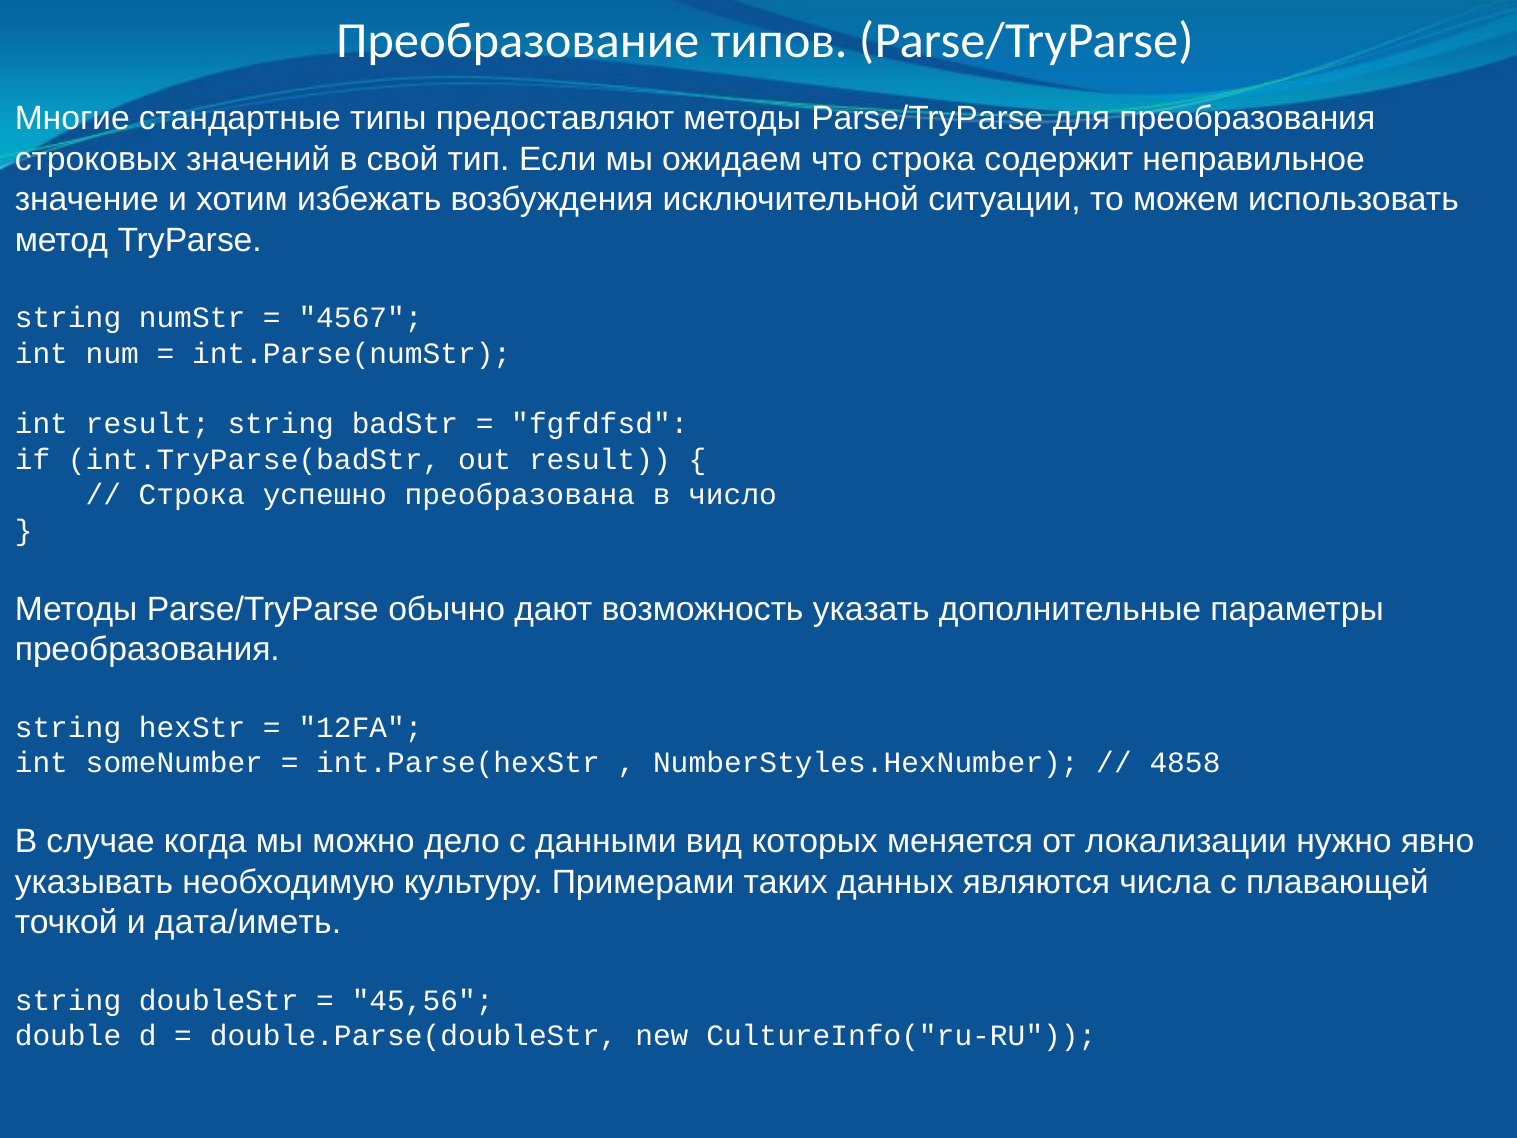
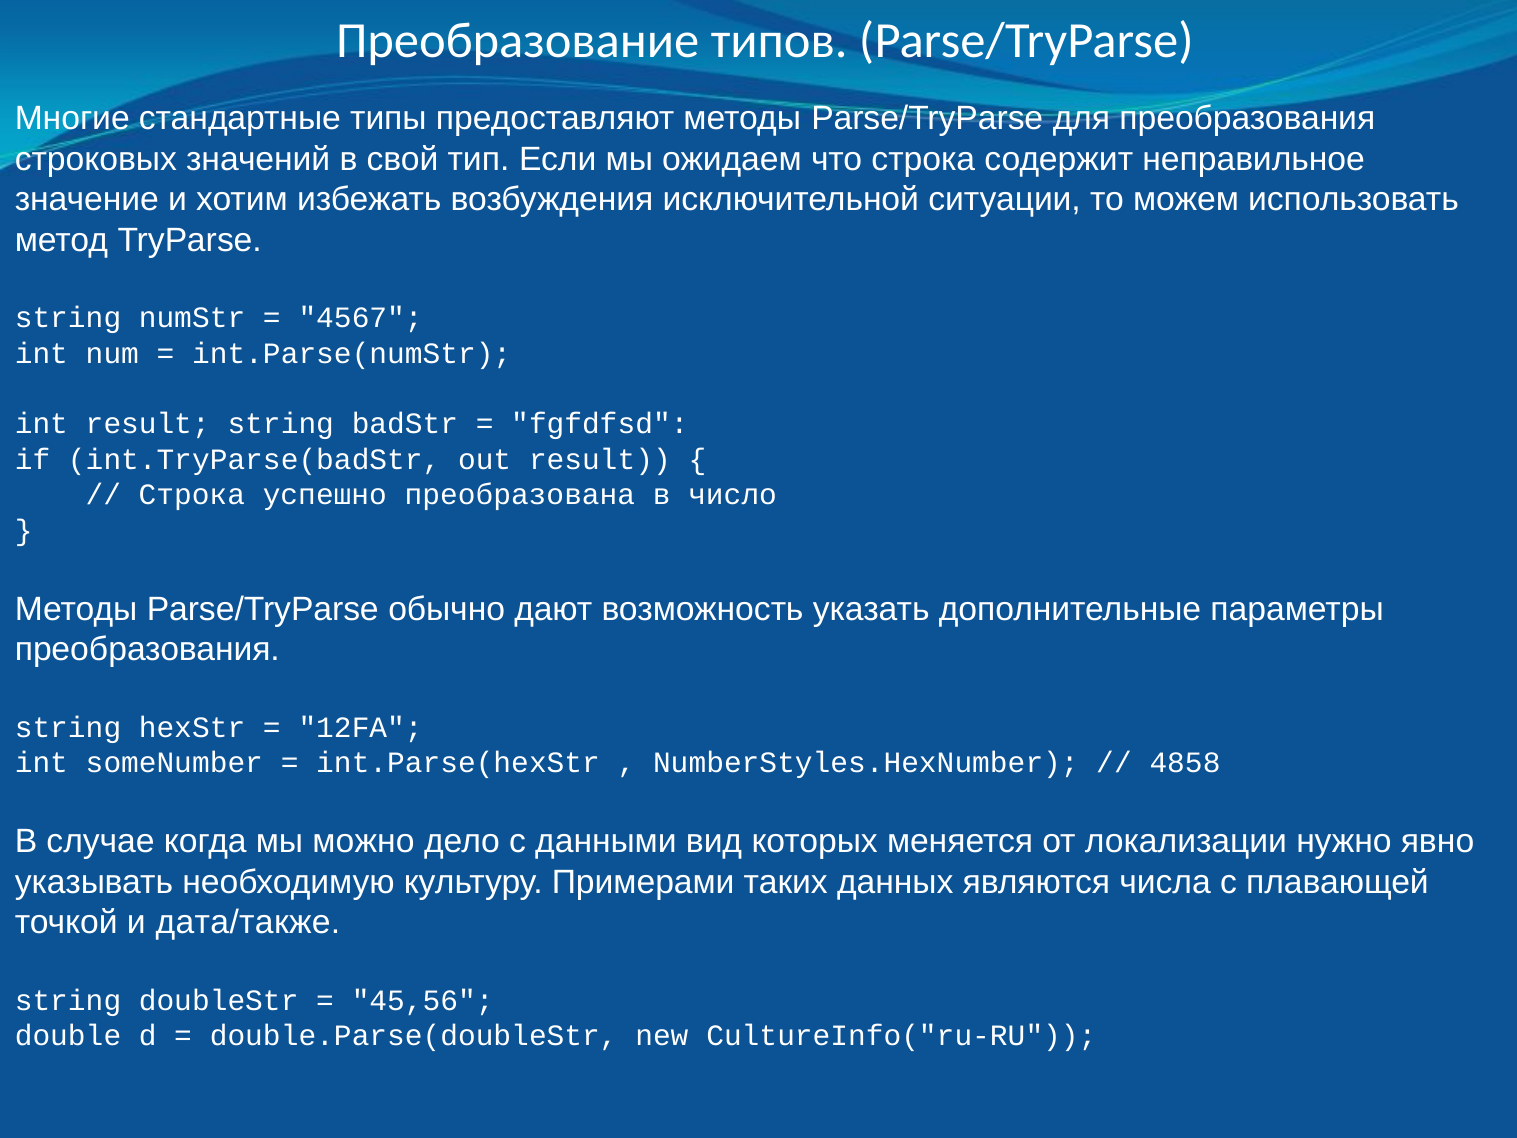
дата/иметь: дата/иметь -> дата/также (248, 922)
